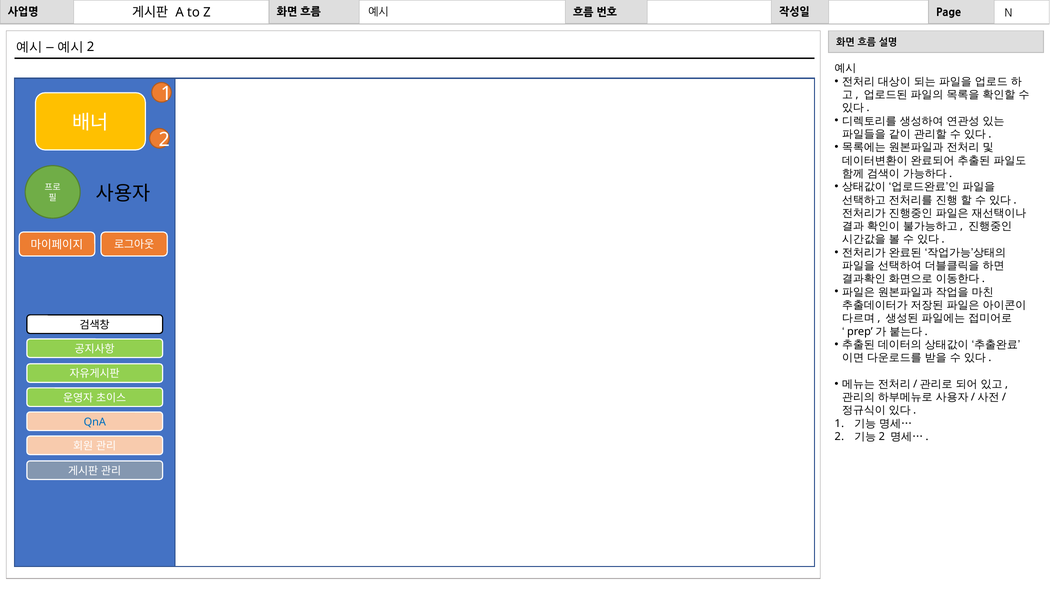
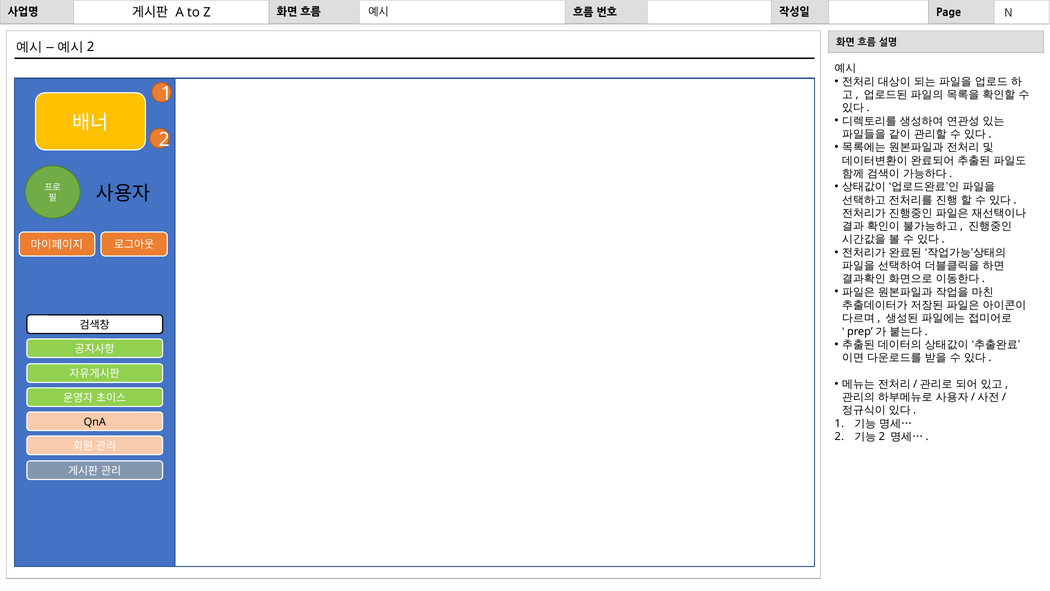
QnA colour: blue -> black (95, 422)
